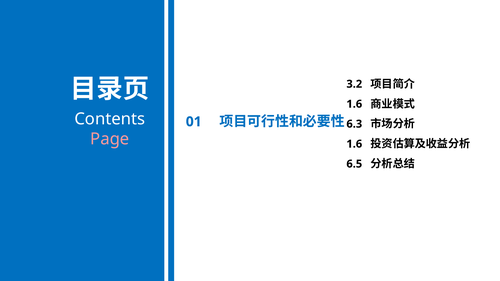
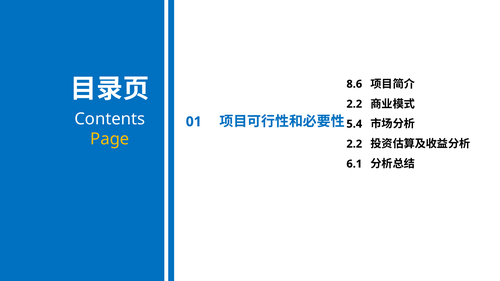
3.2: 3.2 -> 8.6 (354, 84)
1.6: 1.6 -> 2.2 (354, 104)
6.3: 6.3 -> 5.4 (354, 124)
Page colour: pink -> yellow (110, 139)
1.6: 1.6 -> 2.2 (354, 144)
6.5: 6.5 -> 6.1 (354, 164)
